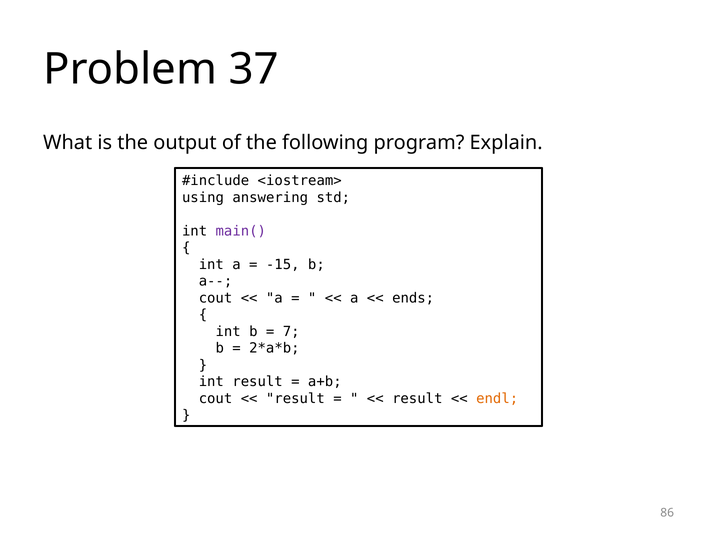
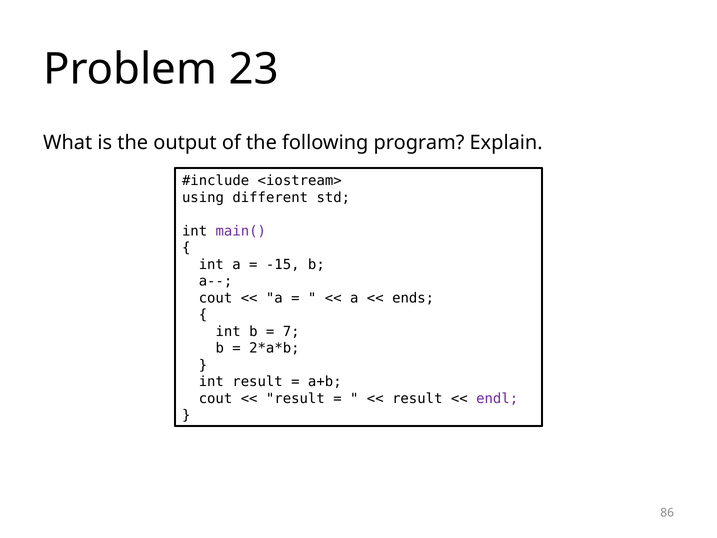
37: 37 -> 23 (254, 69)
answering: answering -> different (270, 197)
endl colour: orange -> purple (497, 398)
